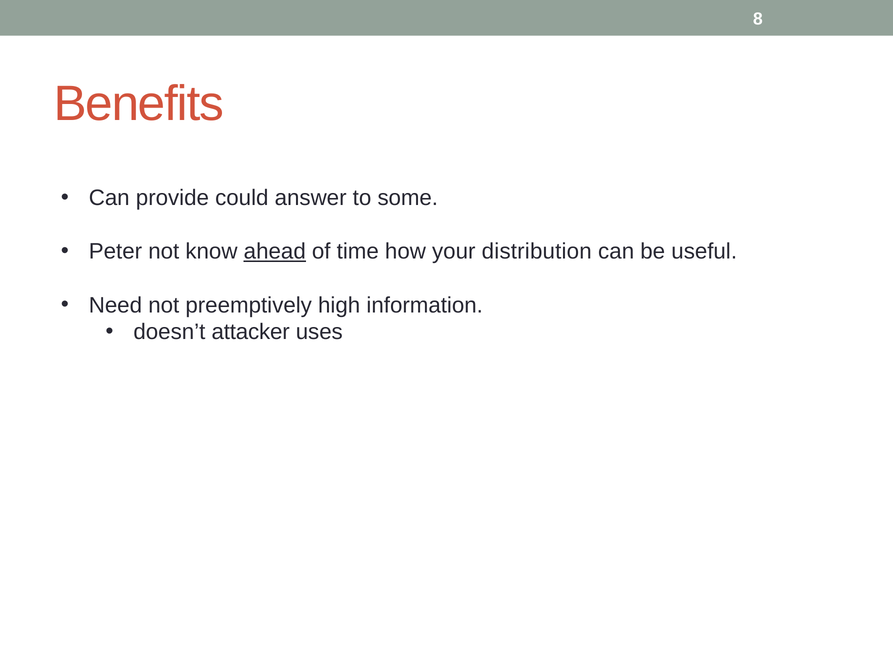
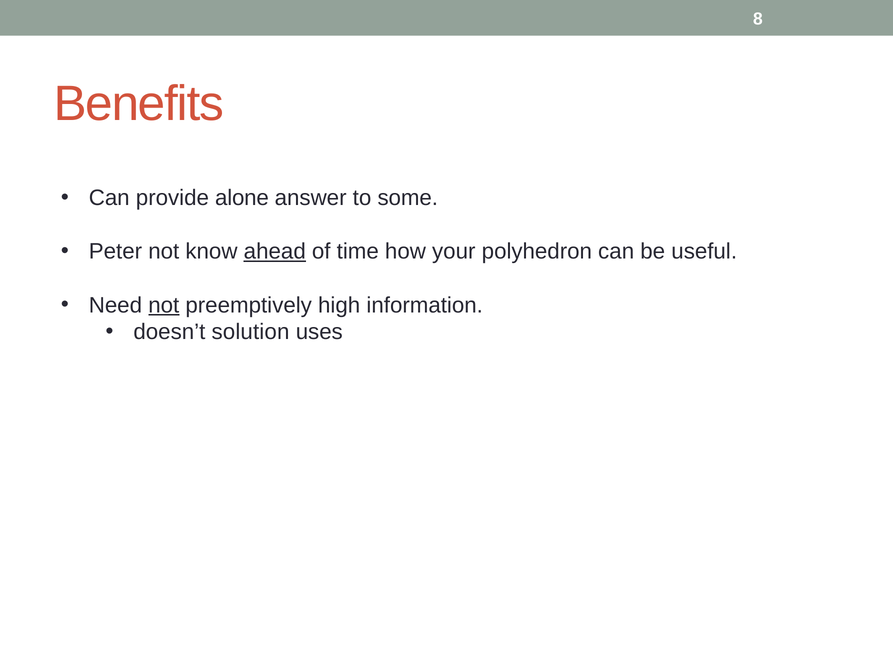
could: could -> alone (242, 198)
distribution: distribution -> polyhedron (537, 251)
not underline: none -> present (164, 305)
attacker: attacker -> solution (250, 332)
